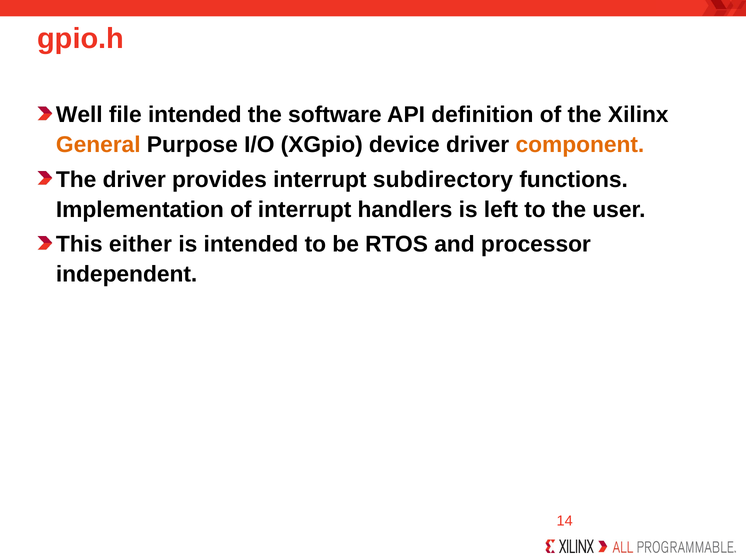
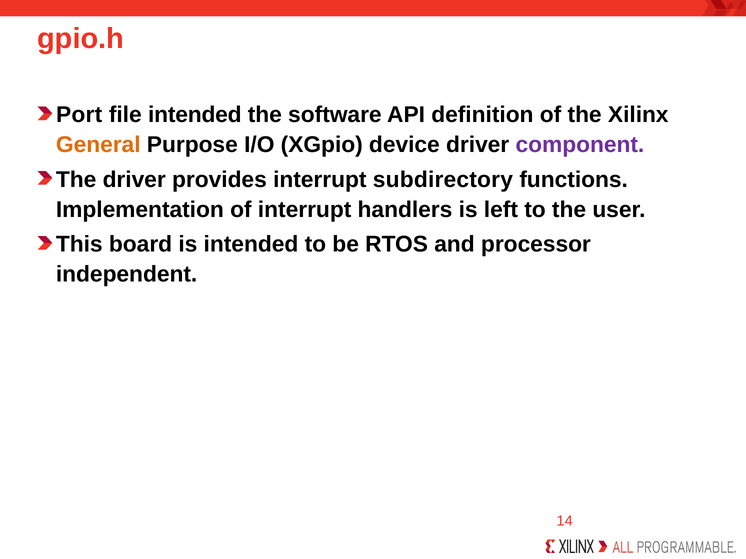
Well: Well -> Port (79, 115)
component colour: orange -> purple (580, 145)
either: either -> board (141, 244)
